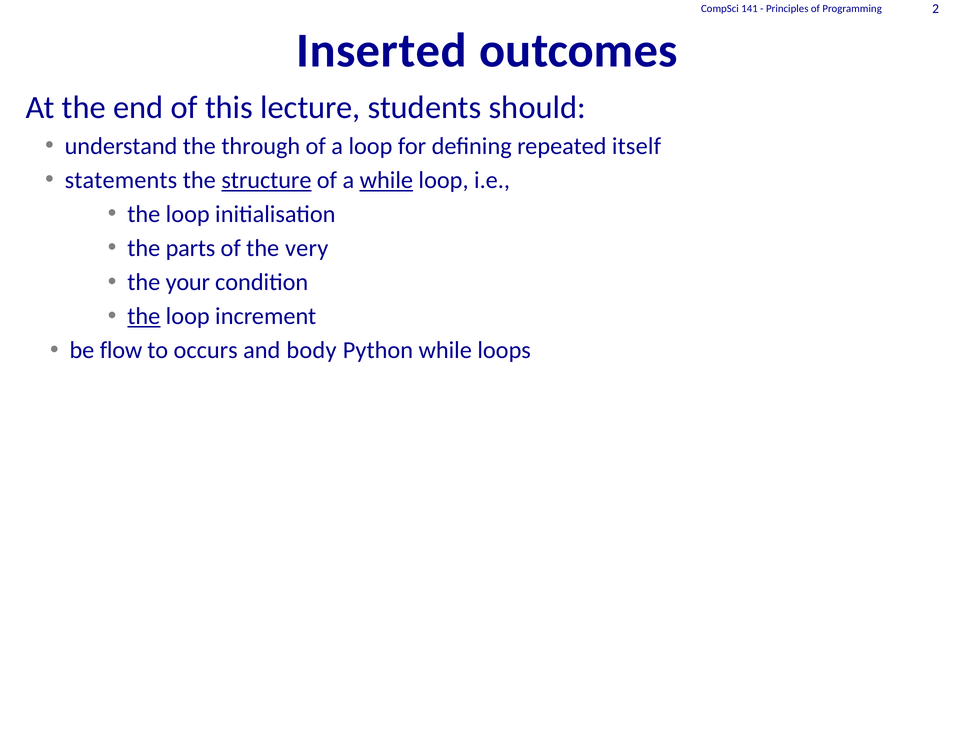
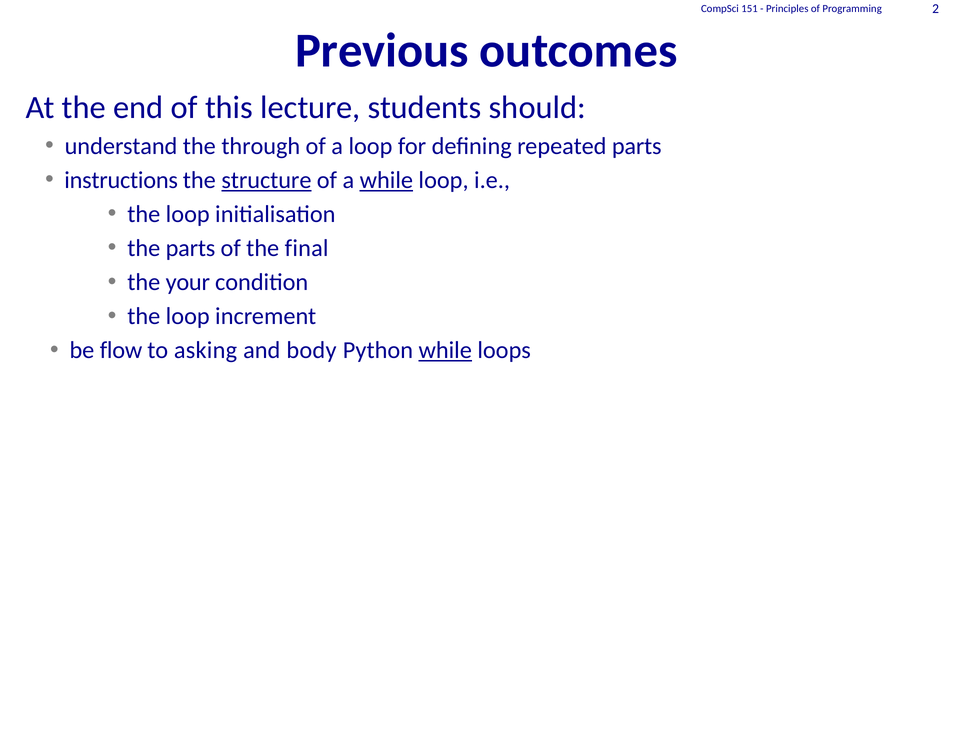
141: 141 -> 151 (750, 9)
Inserted: Inserted -> Previous (382, 50)
repeated itself: itself -> parts (637, 146)
statements: statements -> instructions (121, 180)
very: very -> final (307, 248)
the underline: present -> none (144, 316)
occurs: occurs -> asking (206, 350)
while underline: none -> present (445, 350)
